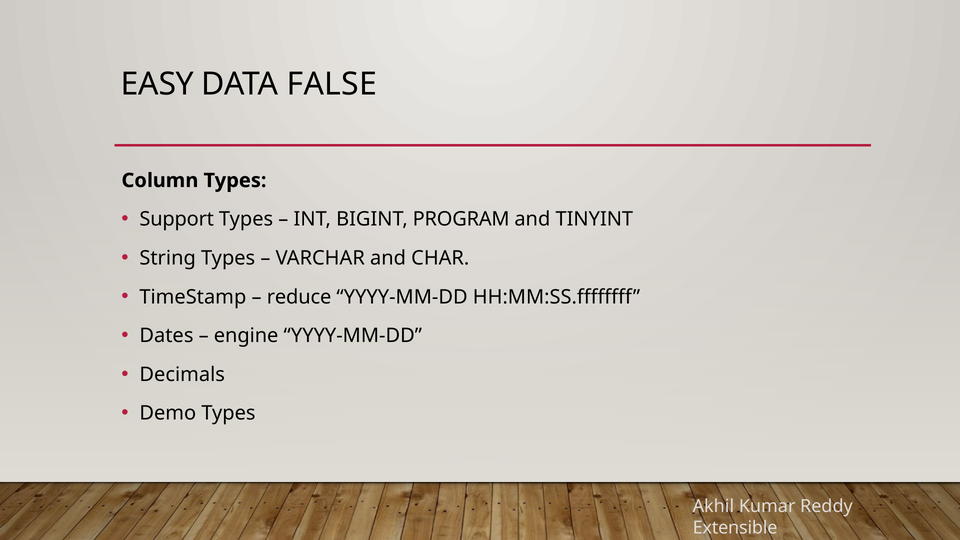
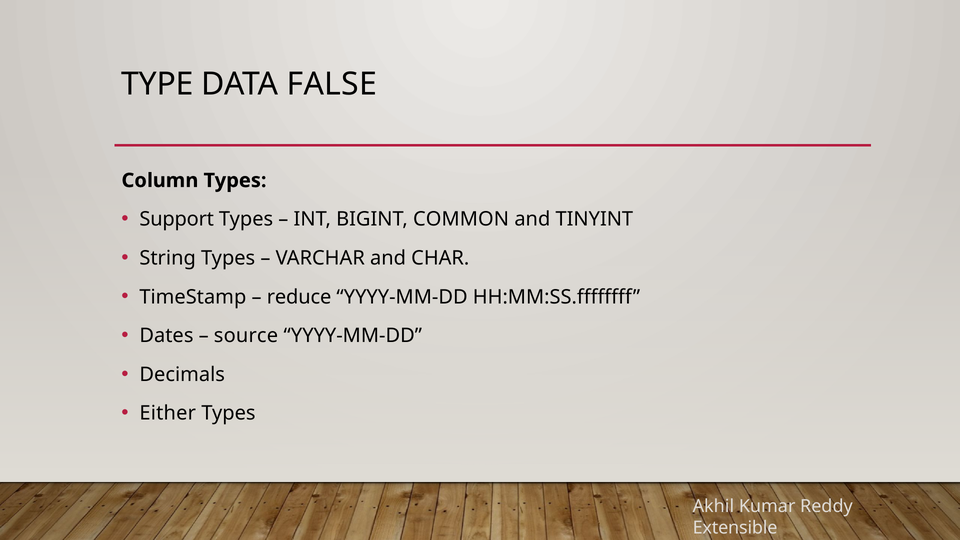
EASY: EASY -> TYPE (157, 84)
PROGRAM: PROGRAM -> COMMON (461, 219)
engine: engine -> source (246, 336)
Demo: Demo -> Either (168, 413)
